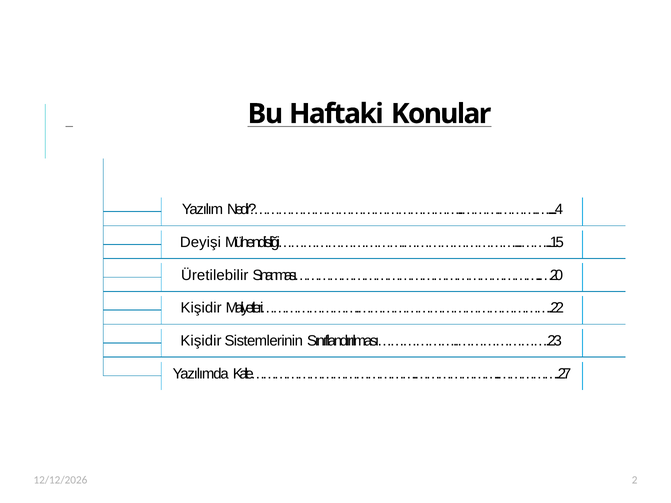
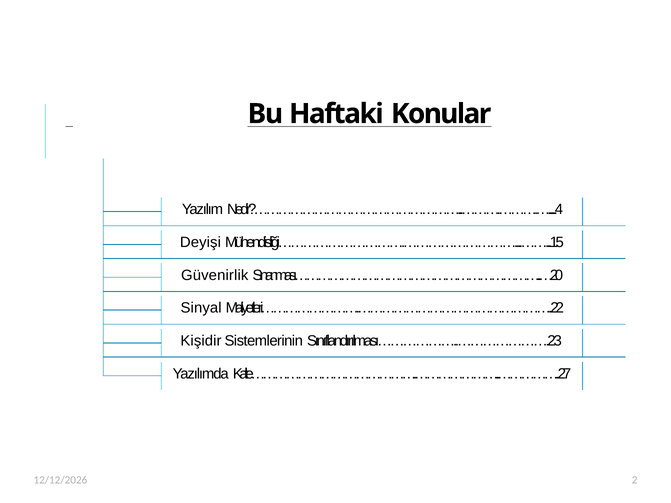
Üretilebilir: Üretilebilir -> Güvenirlik (215, 275)
Kişidir: Kişidir -> Sinyal (201, 308)
